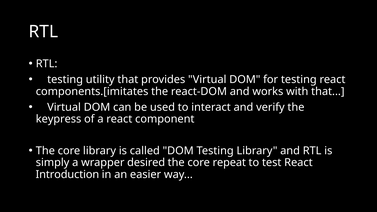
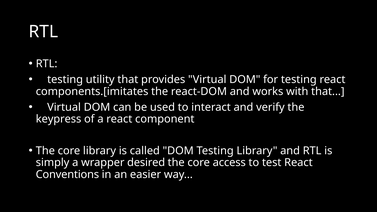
repeat: repeat -> access (229, 163)
Introduction: Introduction -> Conventions (67, 174)
